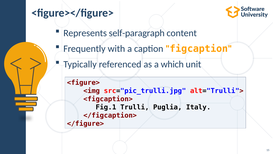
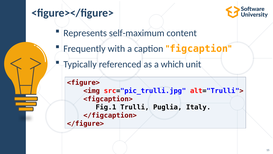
self-paragraph: self-paragraph -> self-maximum (137, 33)
